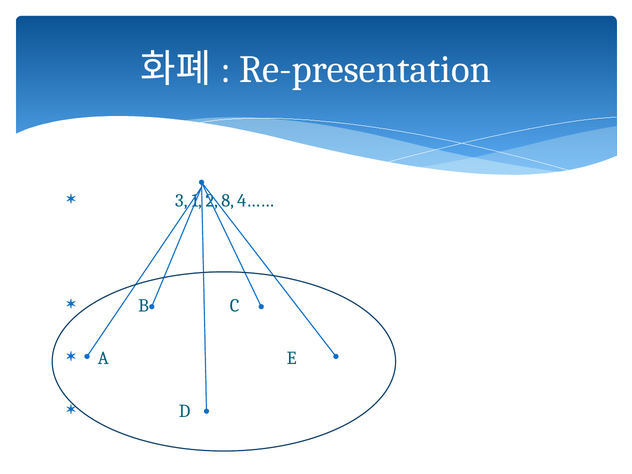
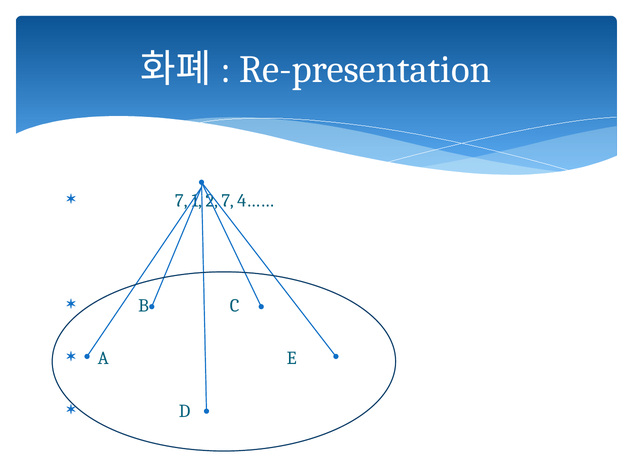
3: 3 -> 7 (181, 200)
2 8: 8 -> 7 (228, 200)
